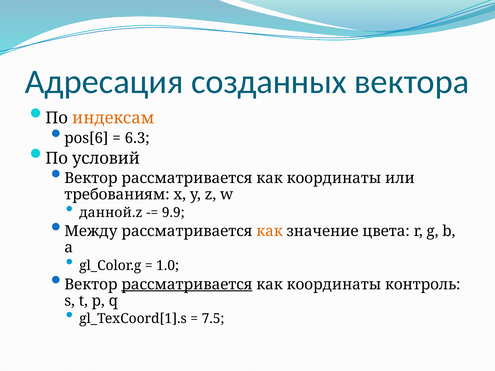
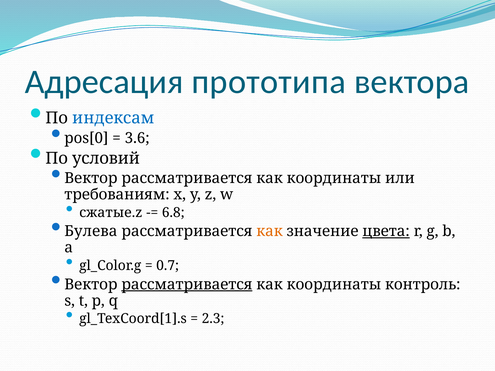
созданных: созданных -> прототипа (269, 82)
индексам colour: orange -> blue (113, 118)
pos[6: pos[6 -> pos[0 (86, 138)
6.3: 6.3 -> 3.6 (137, 138)
данной.z: данной.z -> сжатые.z (111, 213)
9.9: 9.9 -> 6.8 (173, 213)
Между: Между -> Булева (91, 231)
цвета underline: none -> present (386, 231)
1.0: 1.0 -> 0.7 (168, 266)
7.5: 7.5 -> 2.3 (213, 319)
